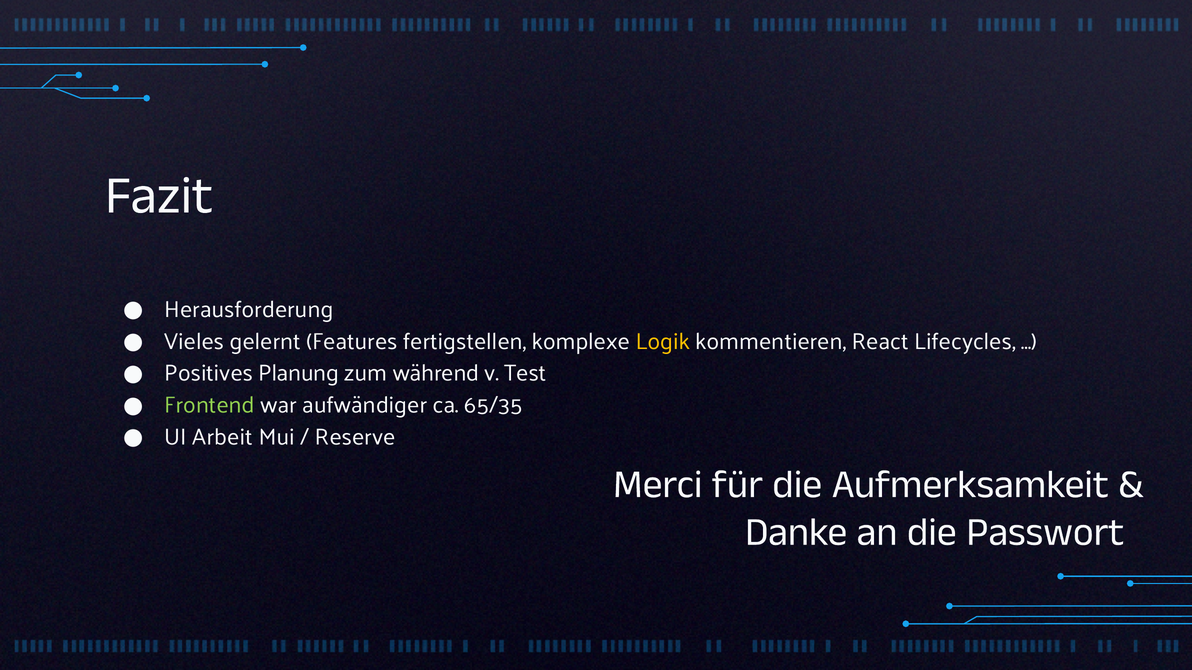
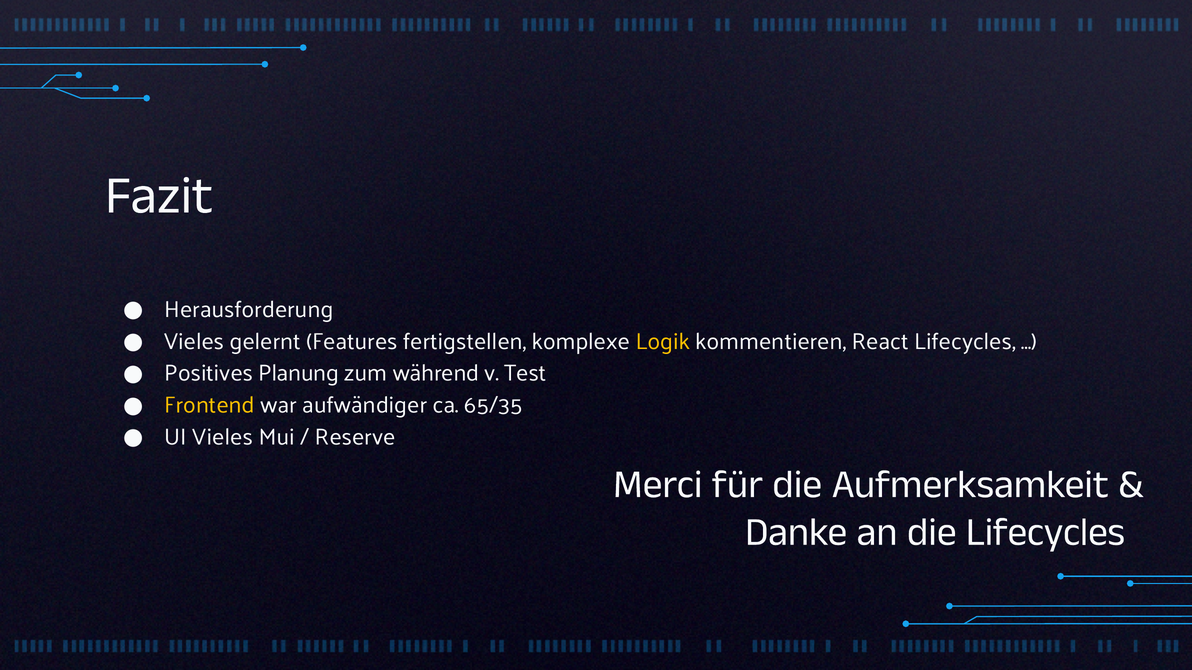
Frontend colour: light green -> yellow (210, 406)
UI Arbeit: Arbeit -> Vieles (223, 438)
die Passwort: Passwort -> Lifecycles (1045, 532)
